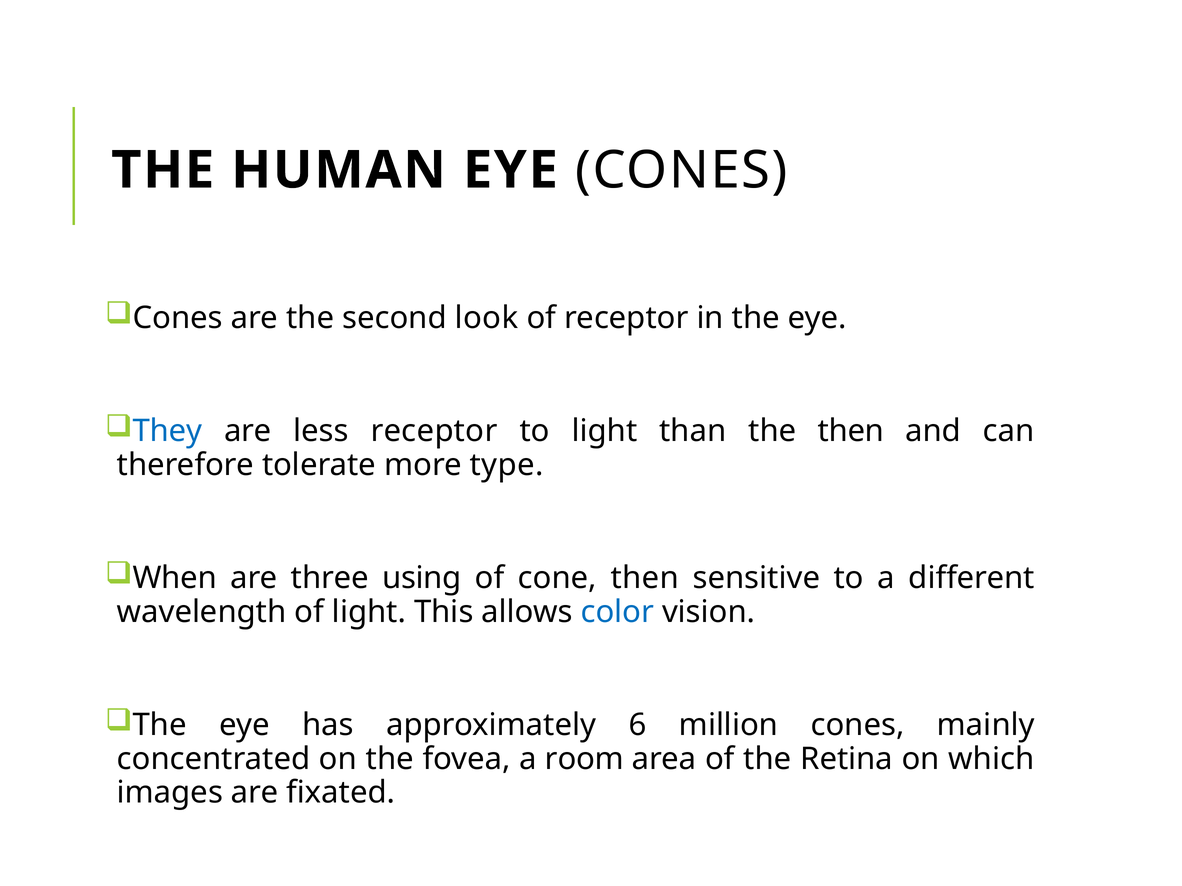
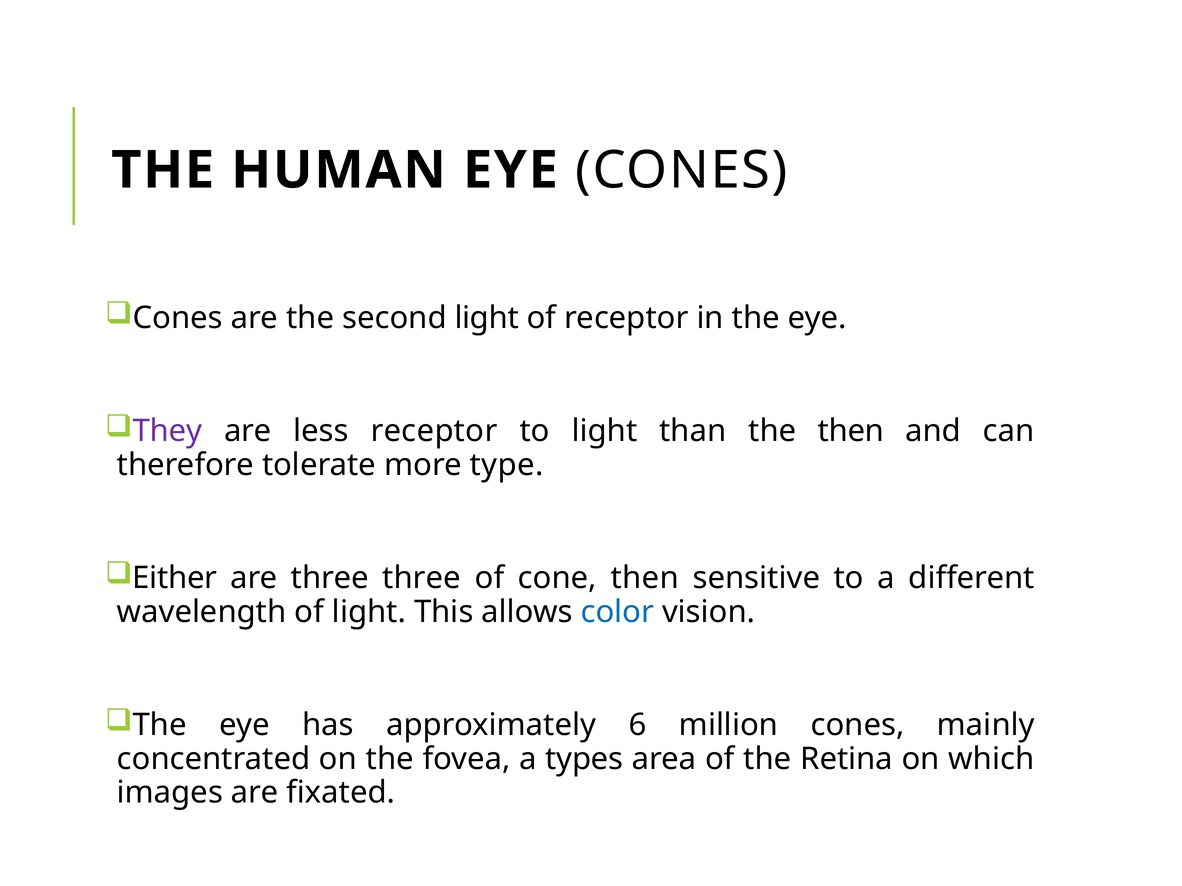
second look: look -> light (487, 318)
They colour: blue -> purple (167, 431)
When: When -> Either (175, 578)
three using: using -> three (422, 578)
room: room -> types (584, 759)
